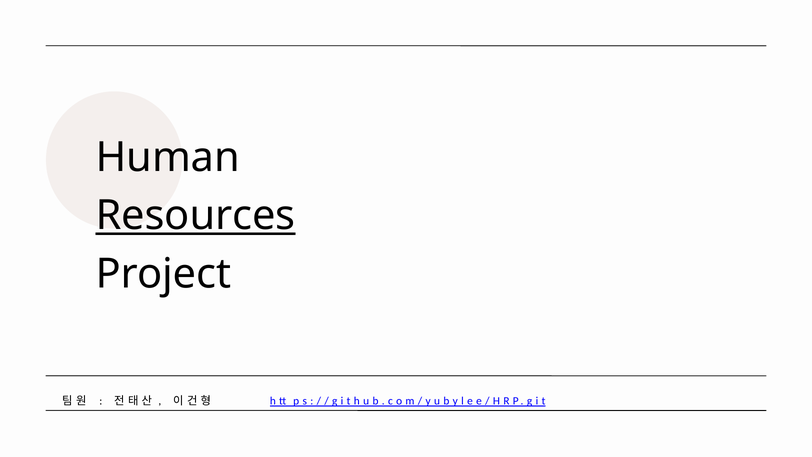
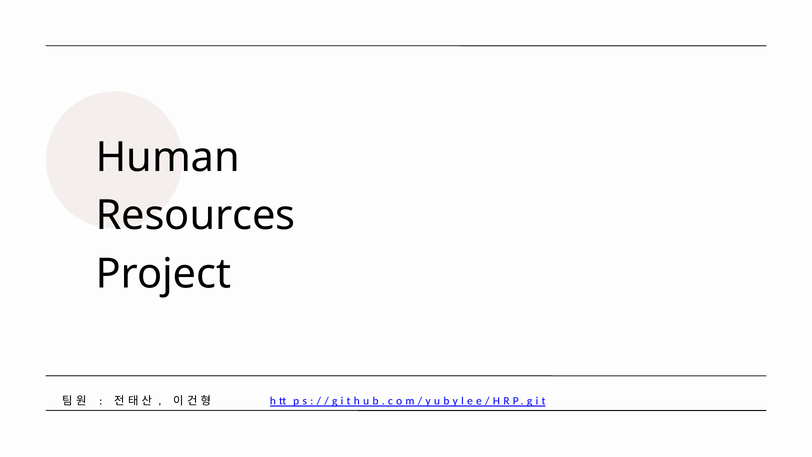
Resources underline: present -> none (195, 216)
